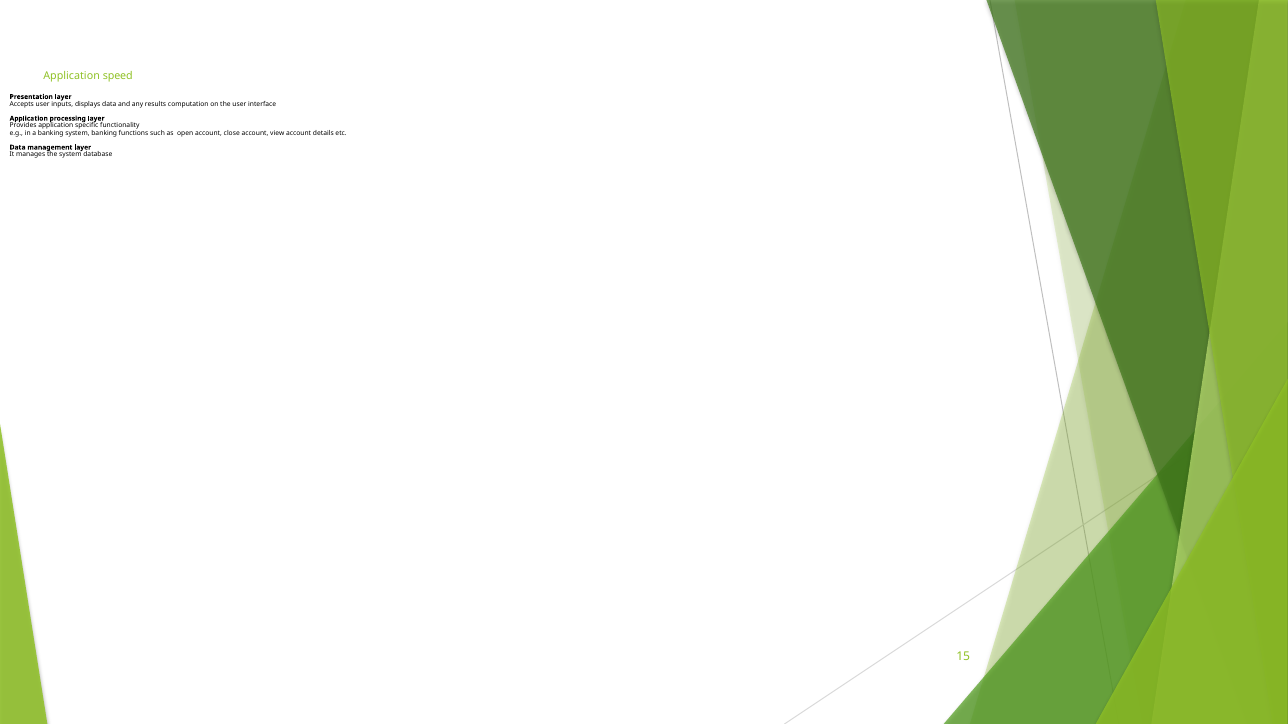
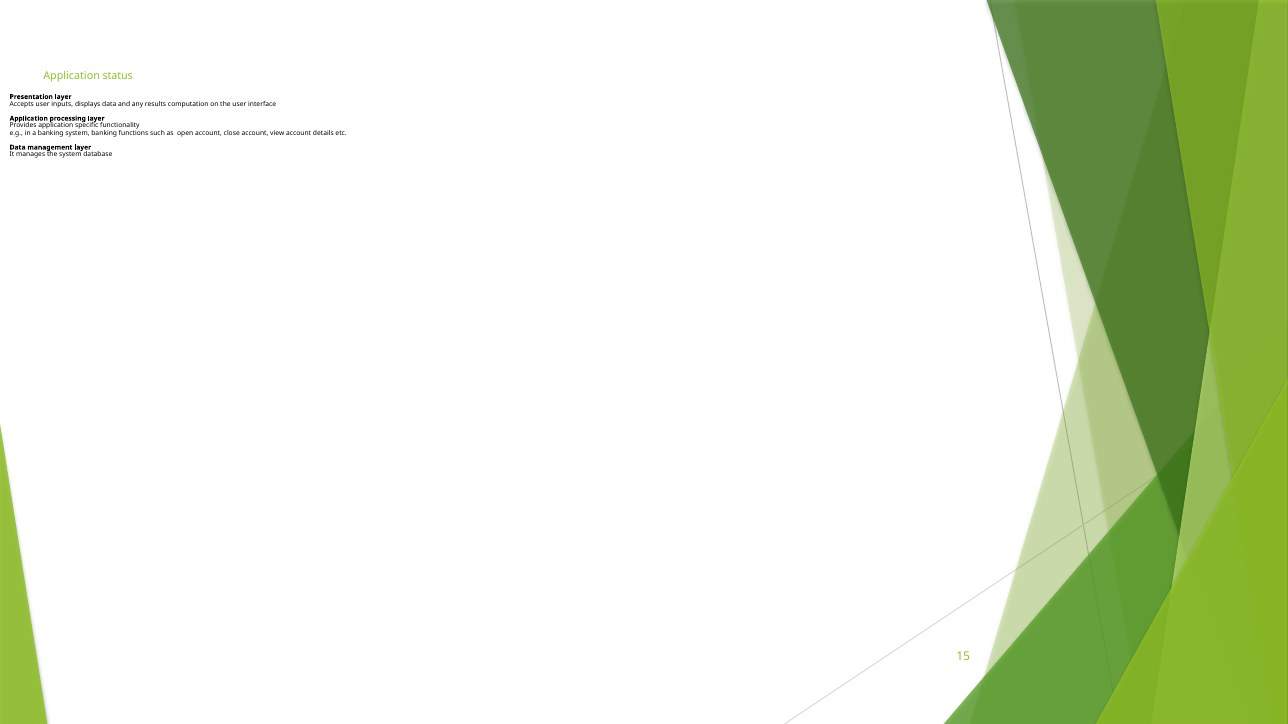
speed: speed -> status (118, 76)
